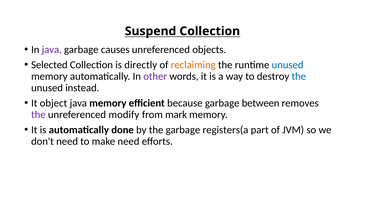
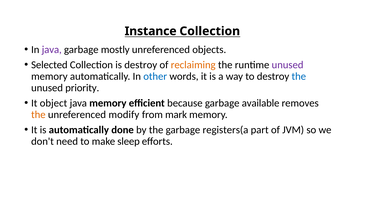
Suspend: Suspend -> Instance (151, 31)
causes: causes -> mostly (115, 50)
is directly: directly -> destroy (141, 65)
unused colour: blue -> purple (288, 65)
other colour: purple -> blue (155, 76)
instead: instead -> priority (82, 88)
between: between -> available (261, 103)
the colour: purple -> orange (38, 115)
make need: need -> sleep (129, 141)
